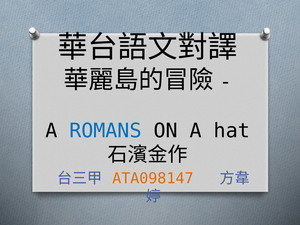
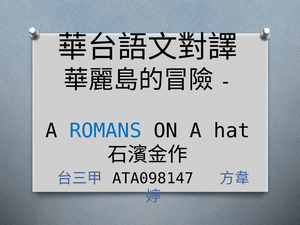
ATA098147 colour: orange -> black (153, 178)
